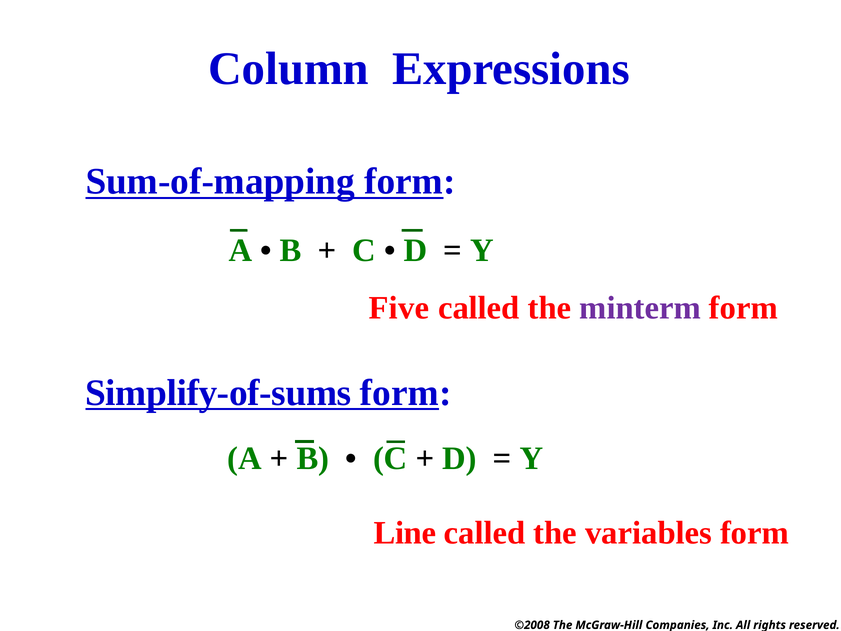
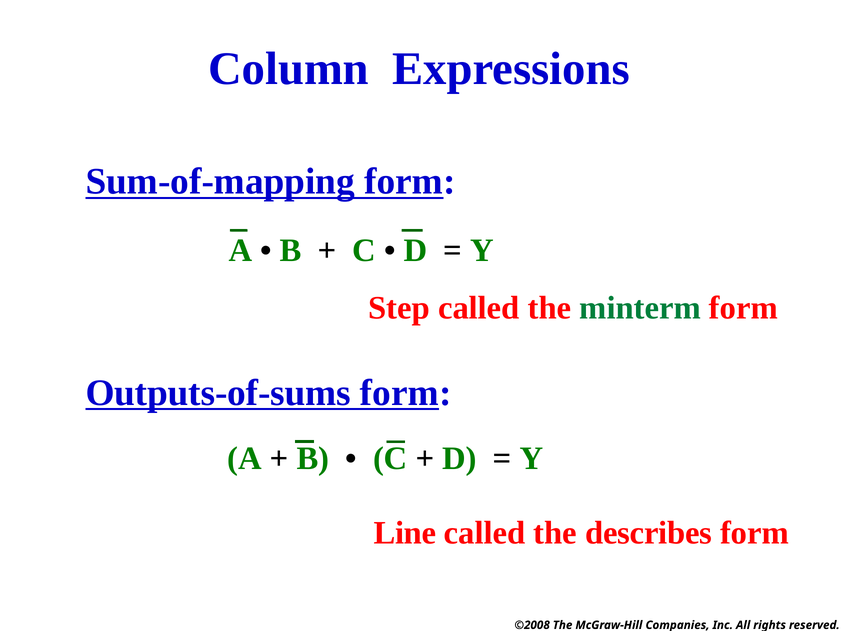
Five: Five -> Step (399, 308)
minterm colour: purple -> green (640, 308)
Simplify-of-sums: Simplify-of-sums -> Outputs-of-sums (218, 393)
variables: variables -> describes (649, 533)
